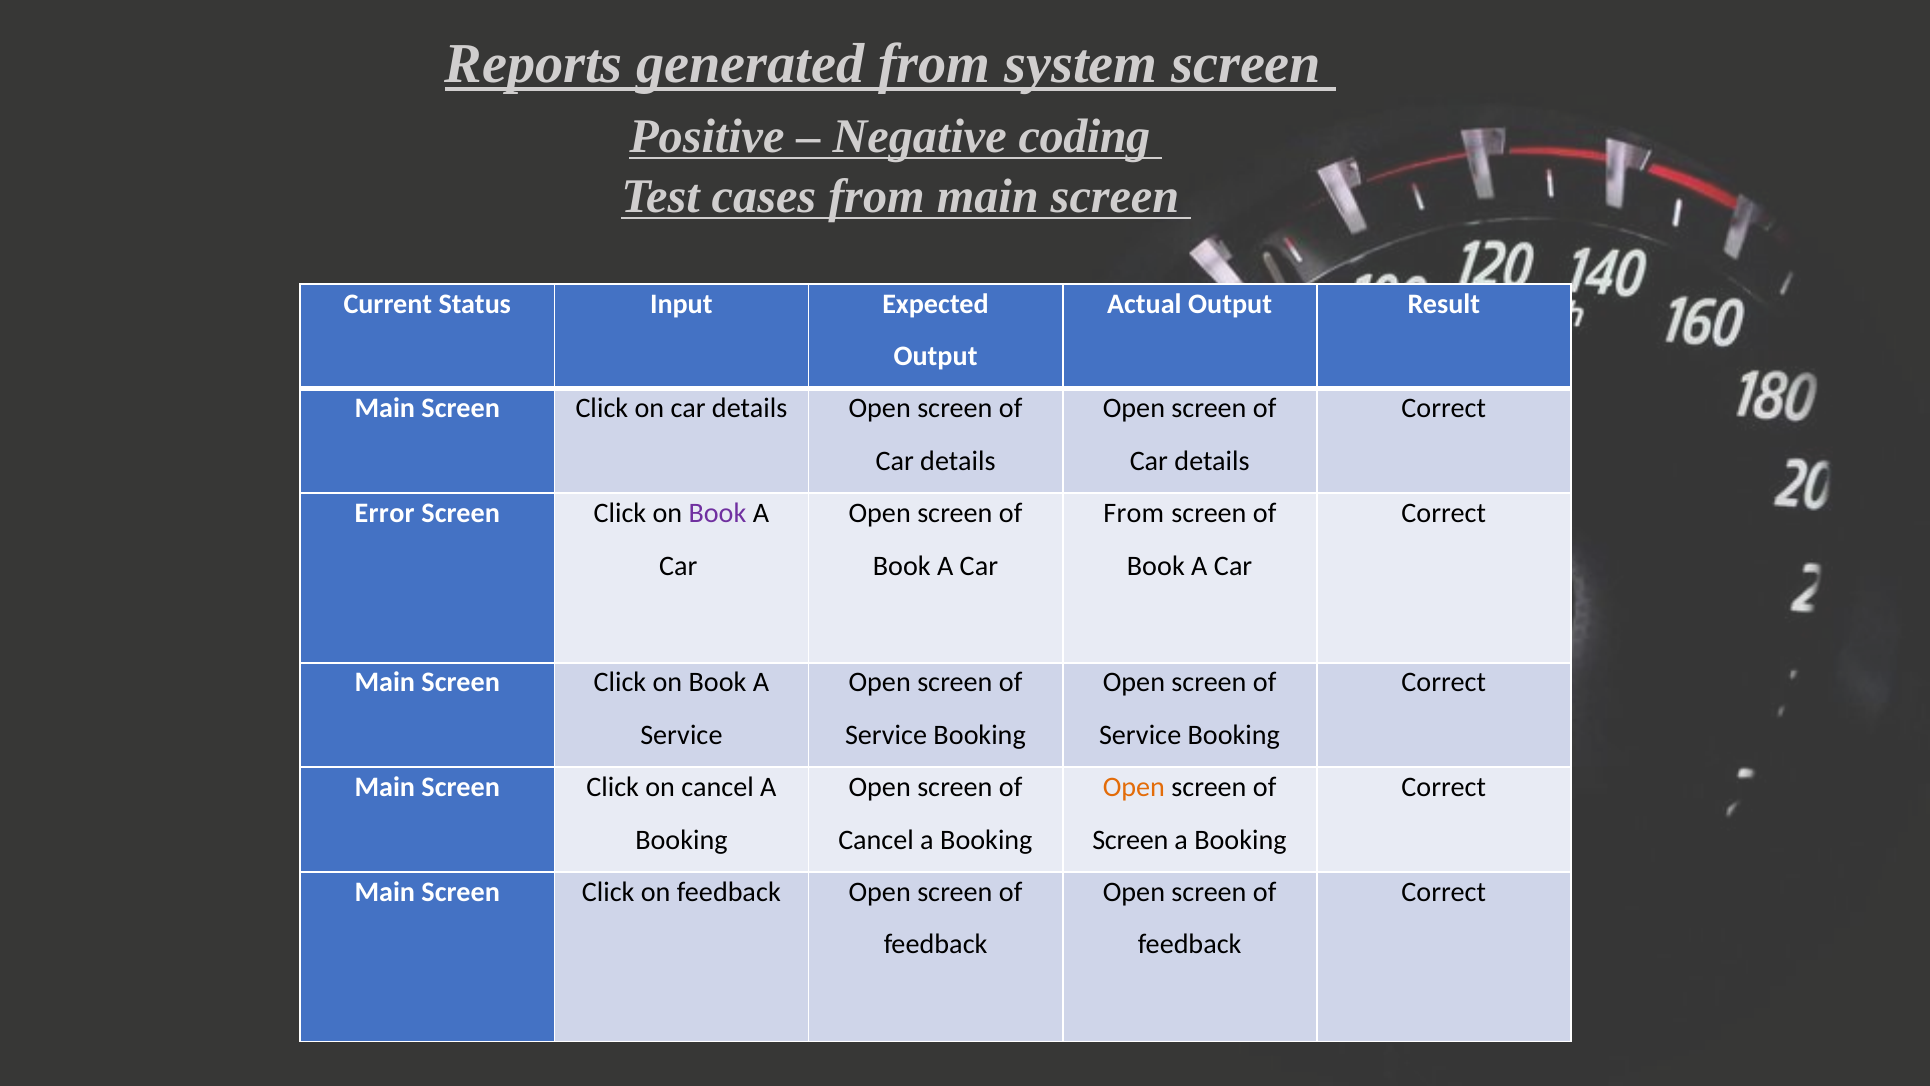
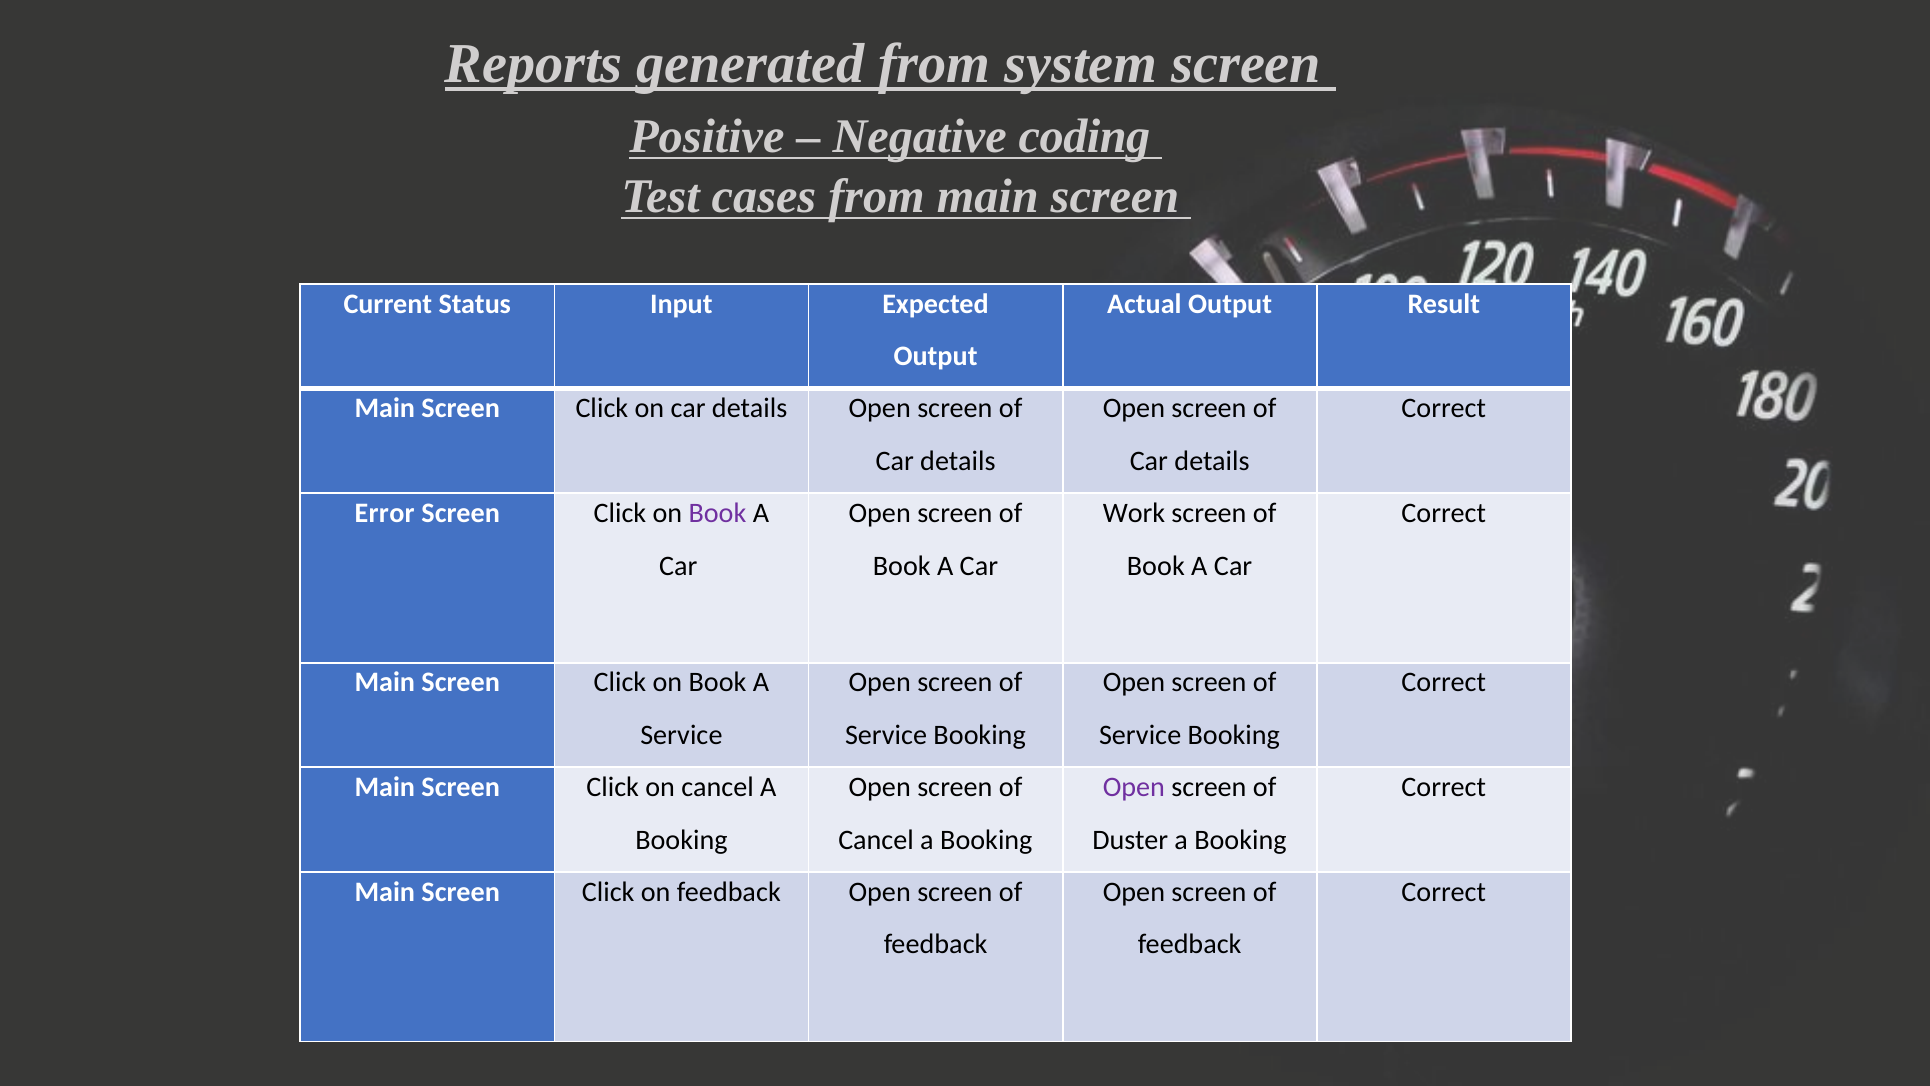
From: From -> Work (1134, 513)
Open colour: orange -> purple (1134, 787)
Screen: Screen -> Duster (1130, 840)
